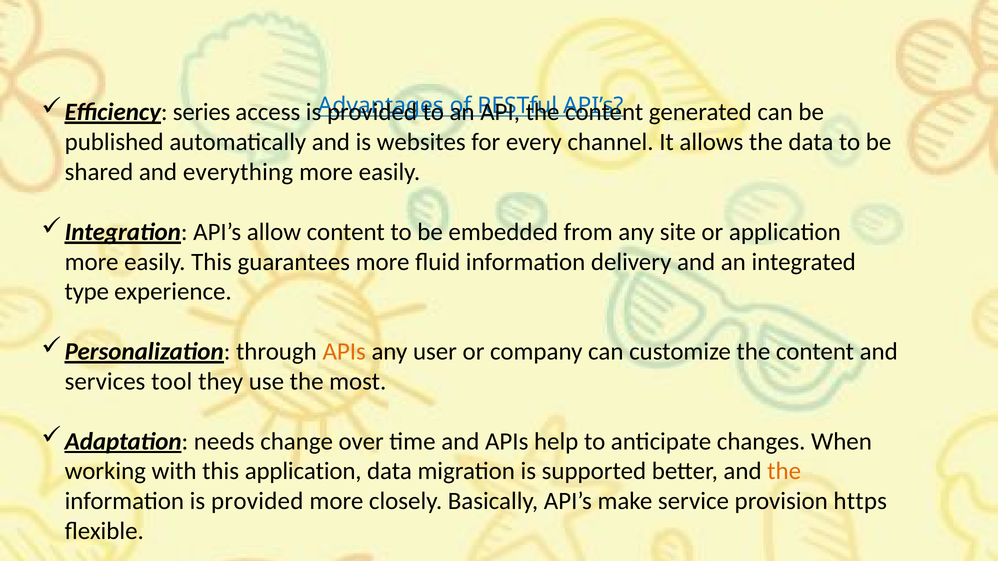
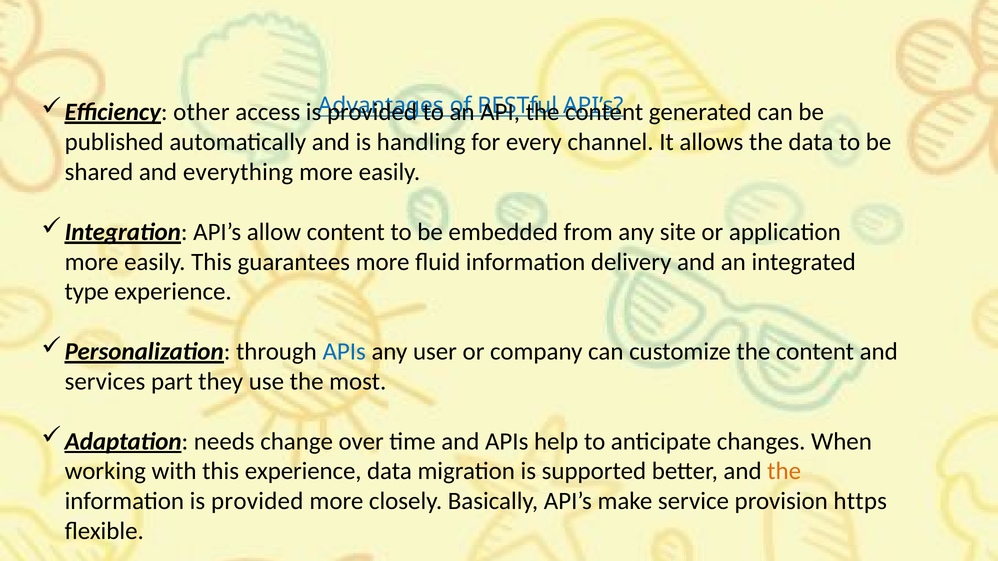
series: series -> other (201, 112)
websites: websites -> handling (421, 142)
APIs colour: orange -> blue (344, 352)
tool: tool -> part (172, 382)
this application: application -> experience (303, 472)
